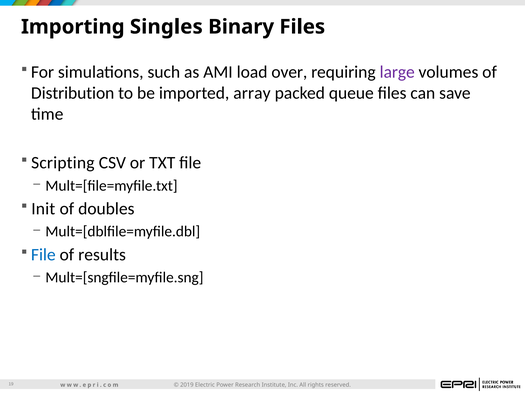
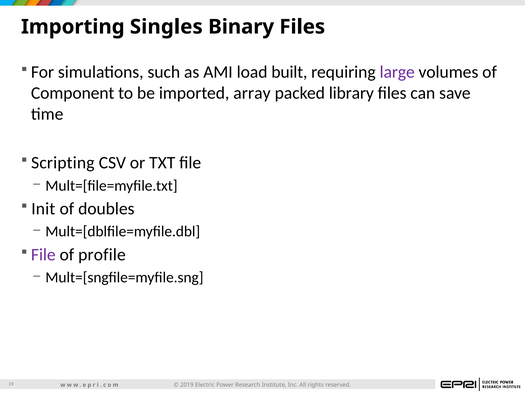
over: over -> built (289, 72)
Distribution: Distribution -> Component (73, 93)
queue: queue -> library (351, 93)
File colour: blue -> purple (43, 255)
results: results -> profile (102, 255)
